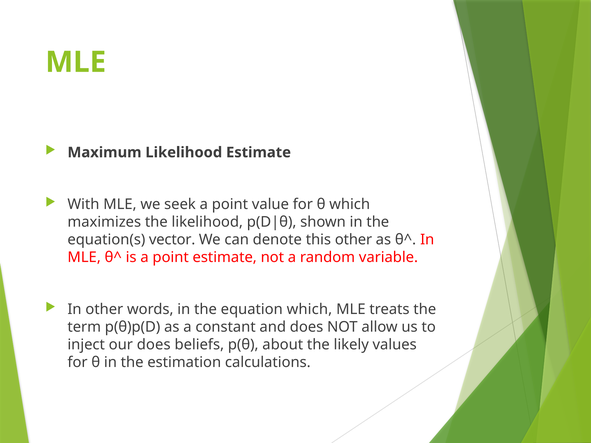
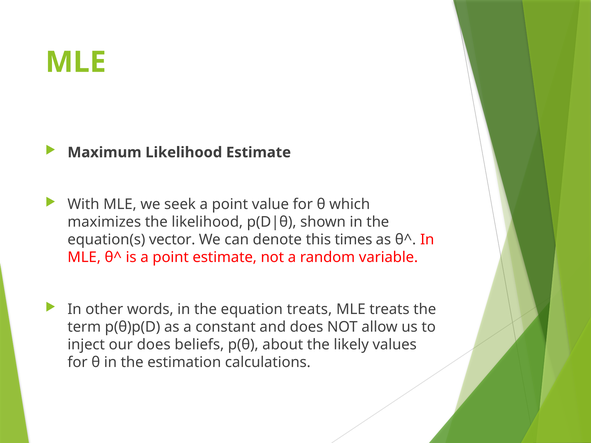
this other: other -> times (353, 240)
equation which: which -> treats (309, 309)
